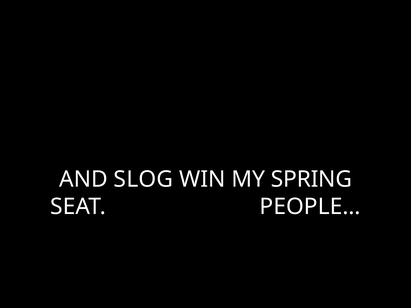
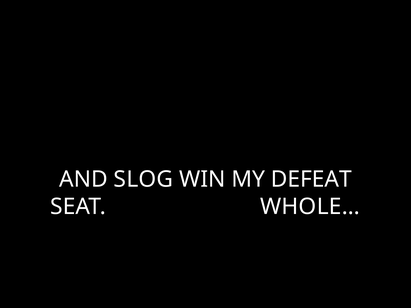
SPRING: SPRING -> DEFEAT (311, 179)
PEOPLE…: PEOPLE… -> WHOLE… (310, 207)
